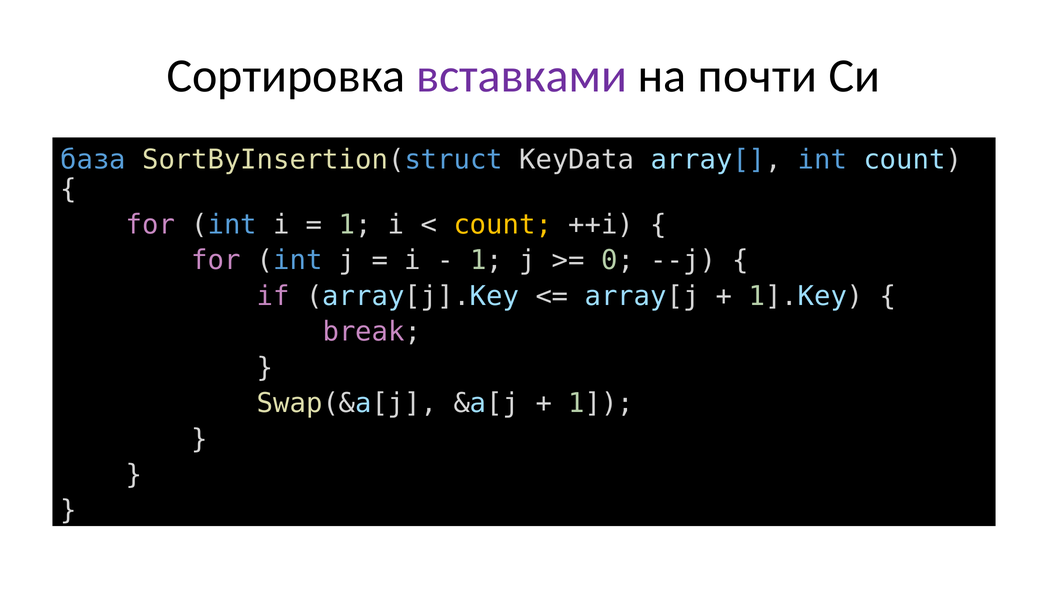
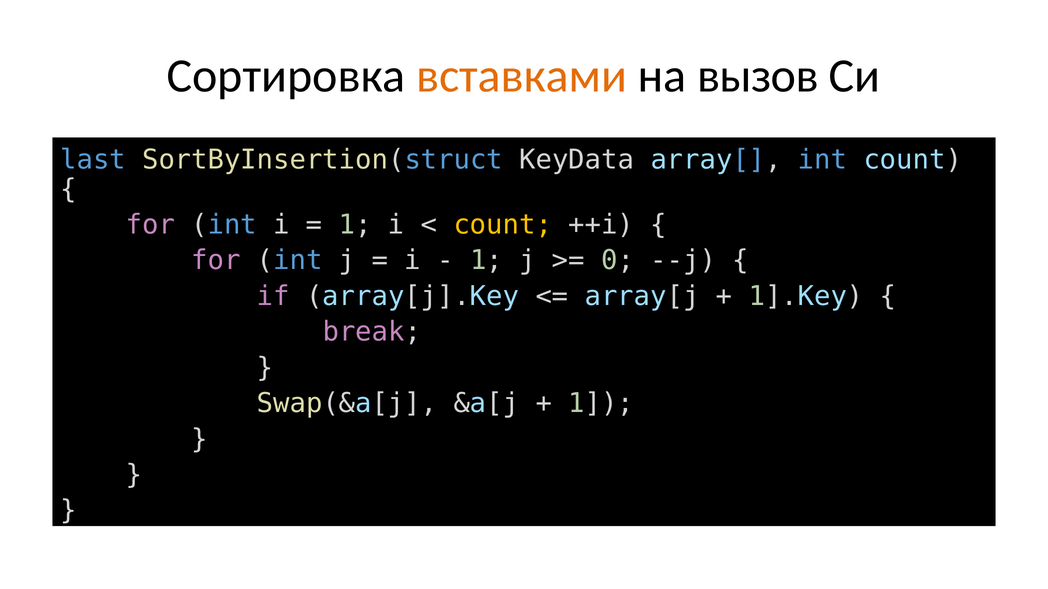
вставками colour: purple -> orange (522, 76)
почти: почти -> вызов (758, 76)
база: база -> last (93, 160)
